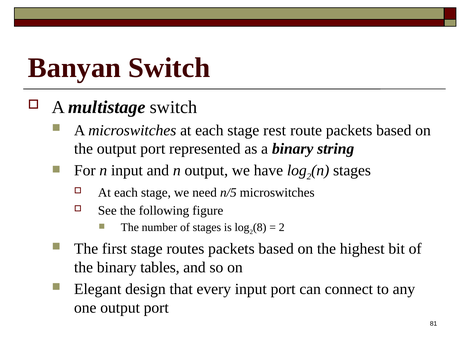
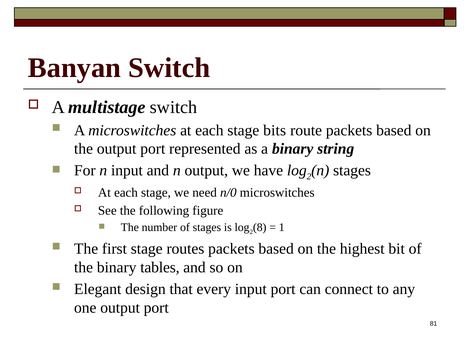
rest: rest -> bits (275, 131)
n/5: n/5 -> n/0 (228, 193)
2: 2 -> 1 (282, 228)
